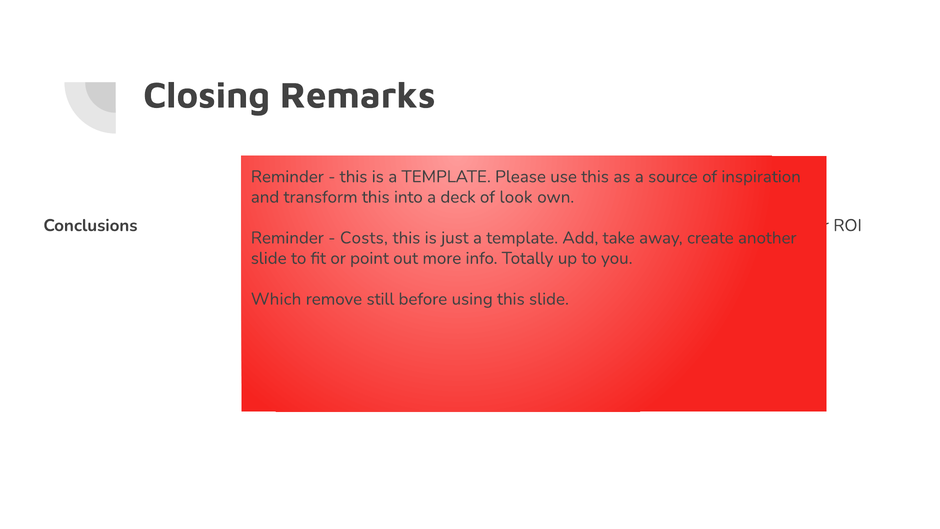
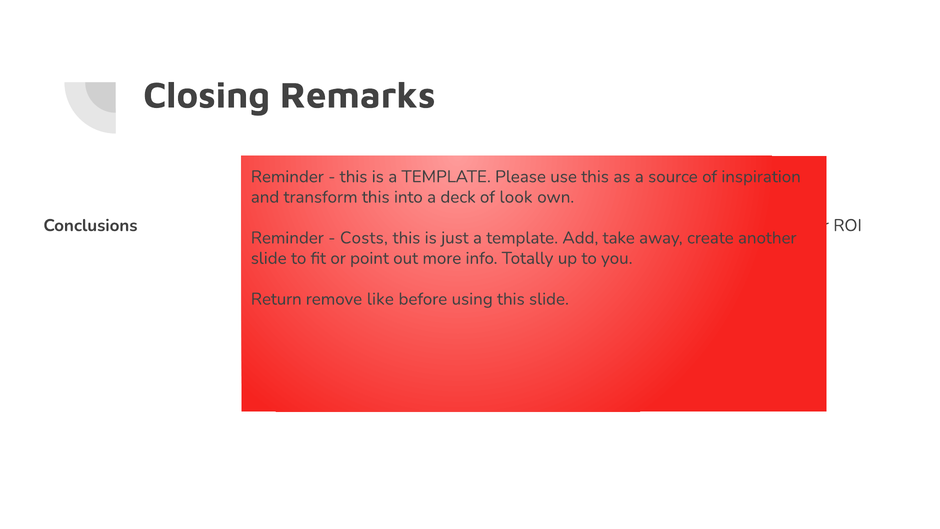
Which: Which -> Return (276, 299)
still: still -> like (380, 299)
